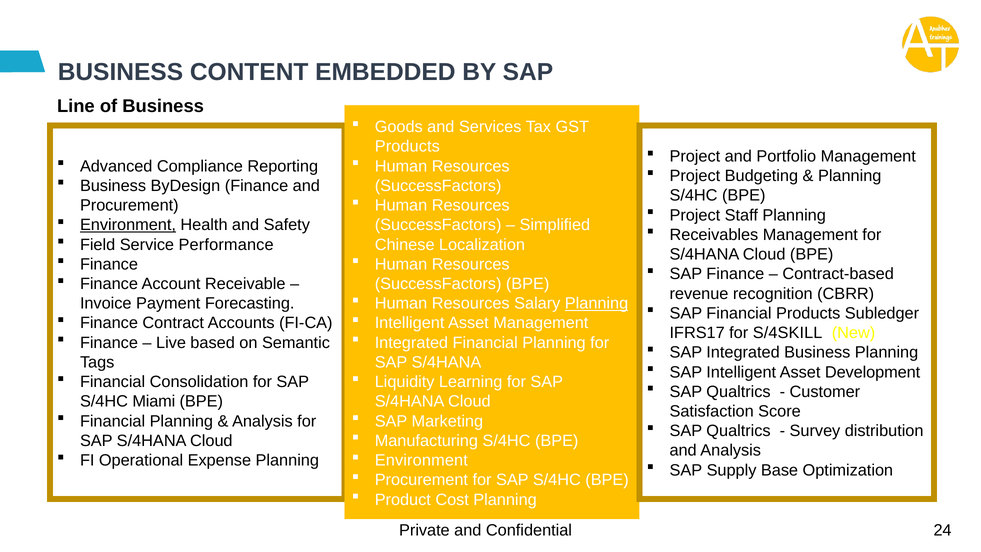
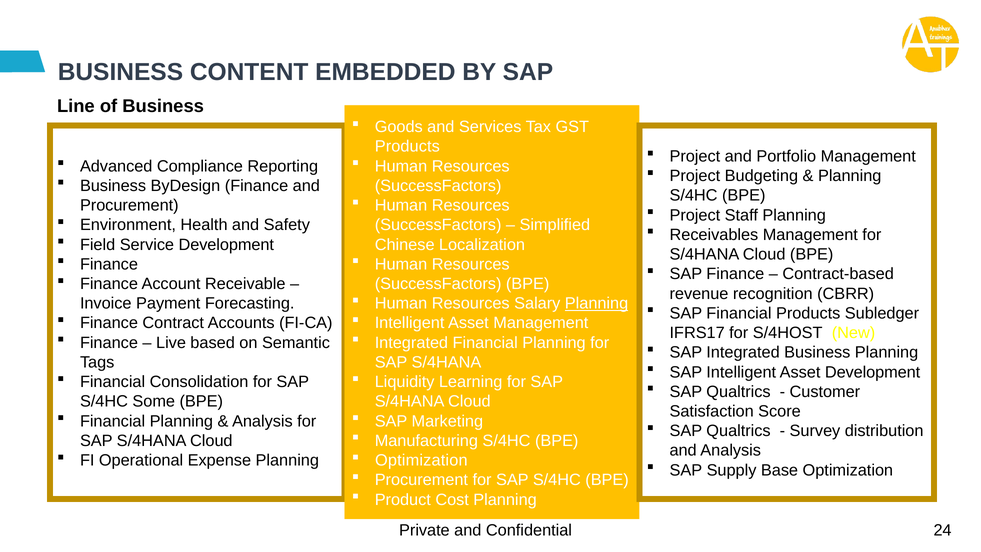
Environment underline: present -> none (128, 225)
Service Performance: Performance -> Development (226, 245)
S/4SKILL: S/4SKILL -> S/4HOST (788, 333)
Miami: Miami -> Some (154, 401)
Environment: Environment -> Optimization (421, 460)
